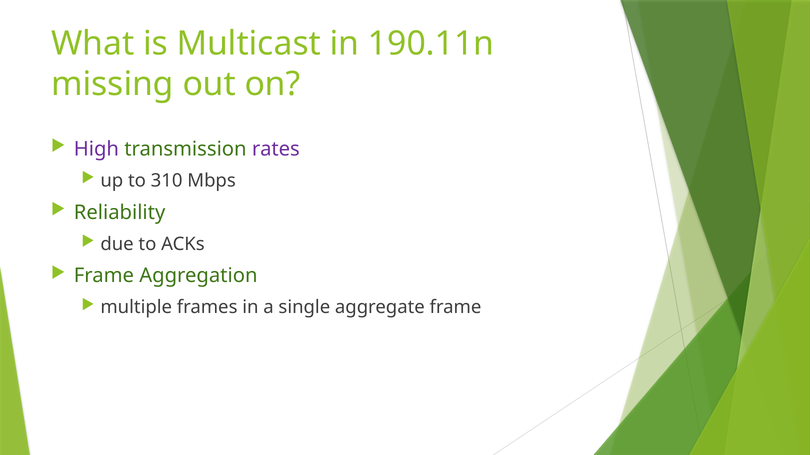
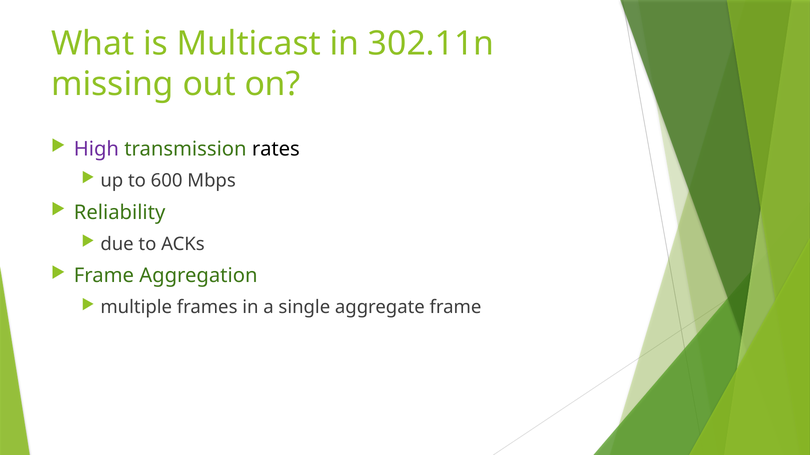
190.11n: 190.11n -> 302.11n (431, 44)
rates colour: purple -> black (276, 149)
310: 310 -> 600 (167, 181)
